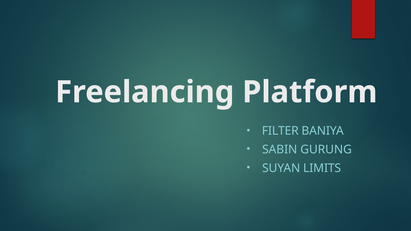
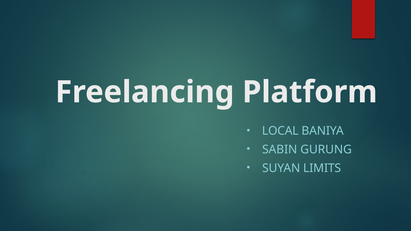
FILTER: FILTER -> LOCAL (280, 131)
